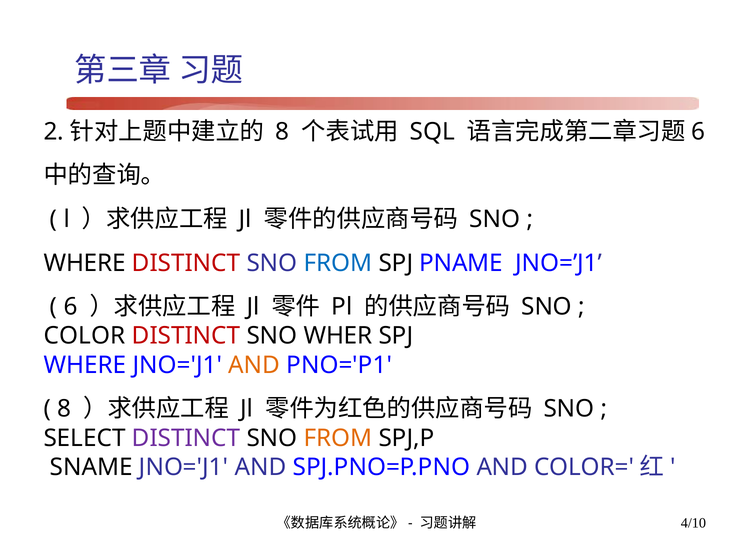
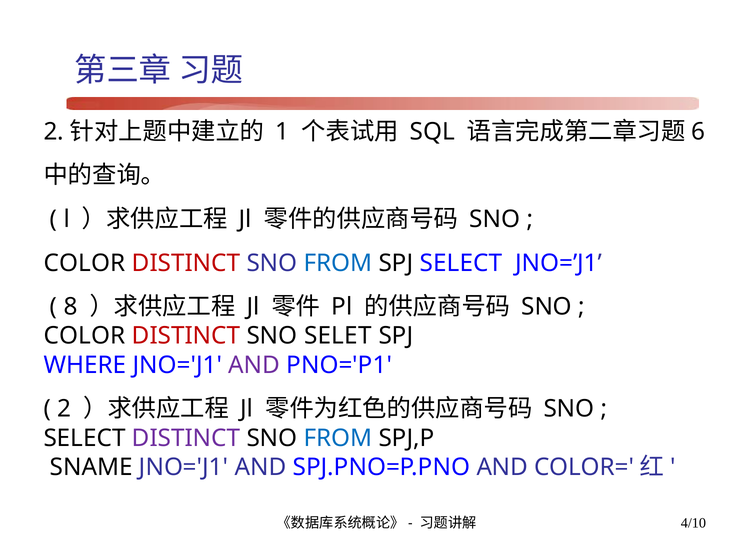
8: 8 -> 1 (282, 132)
WHERE: WHERE -> COLOR (85, 263)
SPJ PNAME: PNAME -> SELECT (461, 263)
6: 6 -> 8 (71, 307)
WHER: WHER -> SELET (338, 336)
AND colour: orange -> purple (254, 365)
8: 8 -> 2 (64, 409)
FROM colour: orange -> blue (338, 438)
